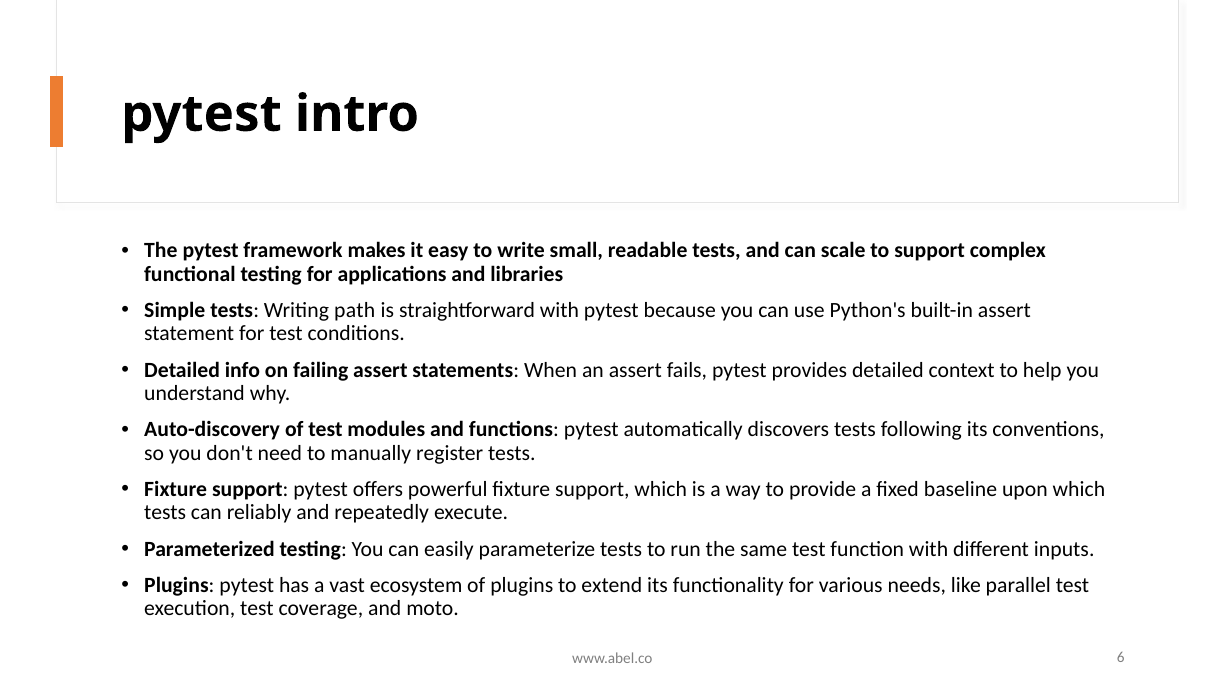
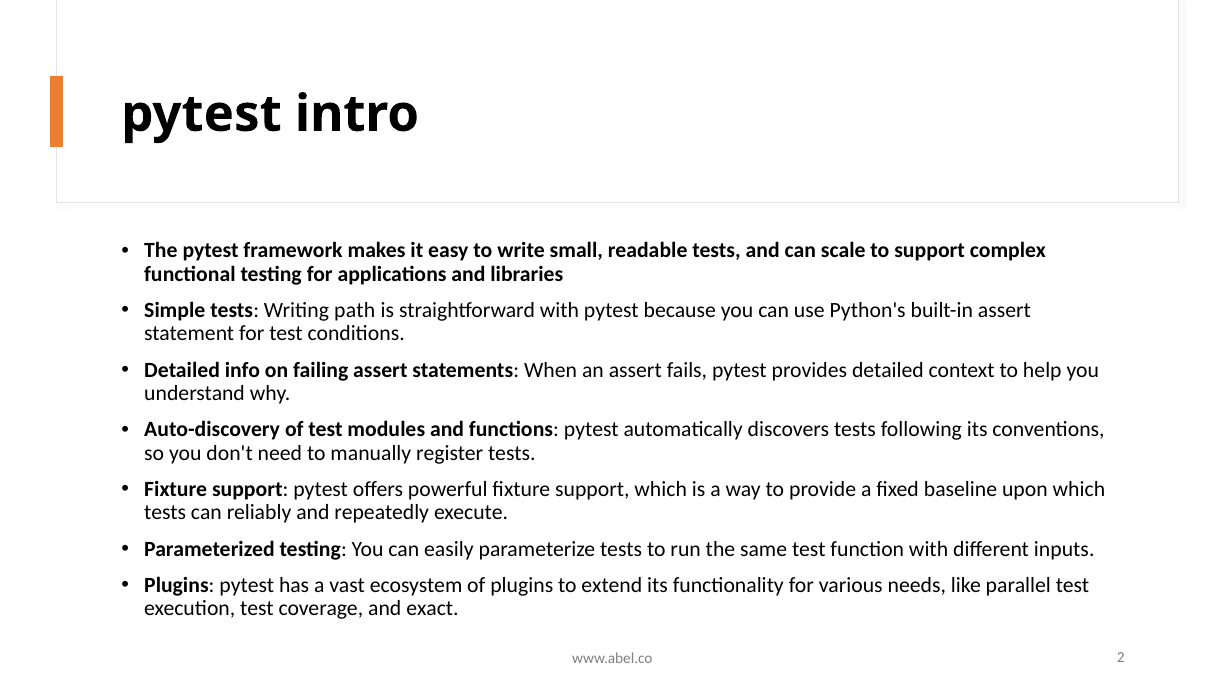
moto: moto -> exact (432, 609)
6: 6 -> 2 (1121, 658)
